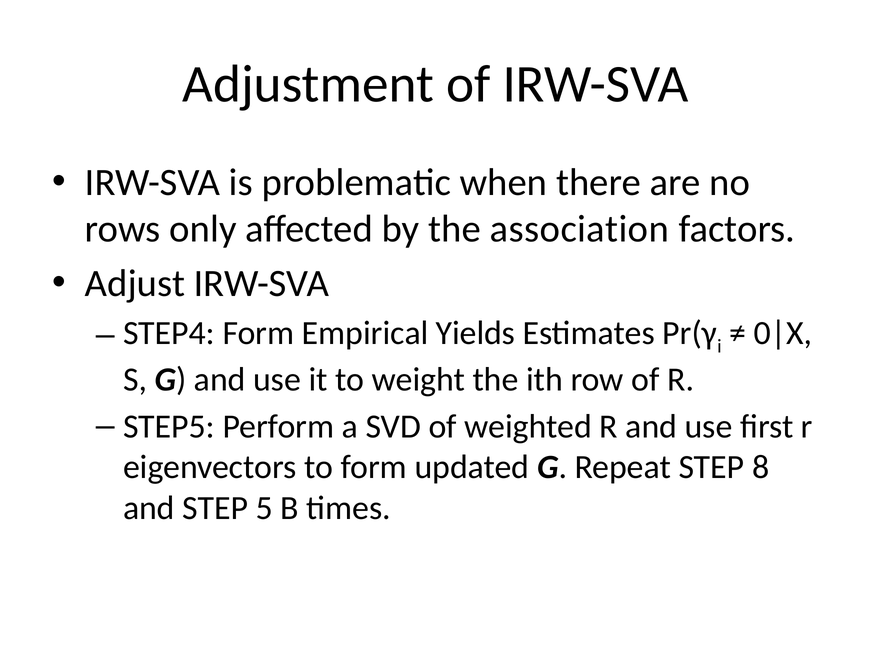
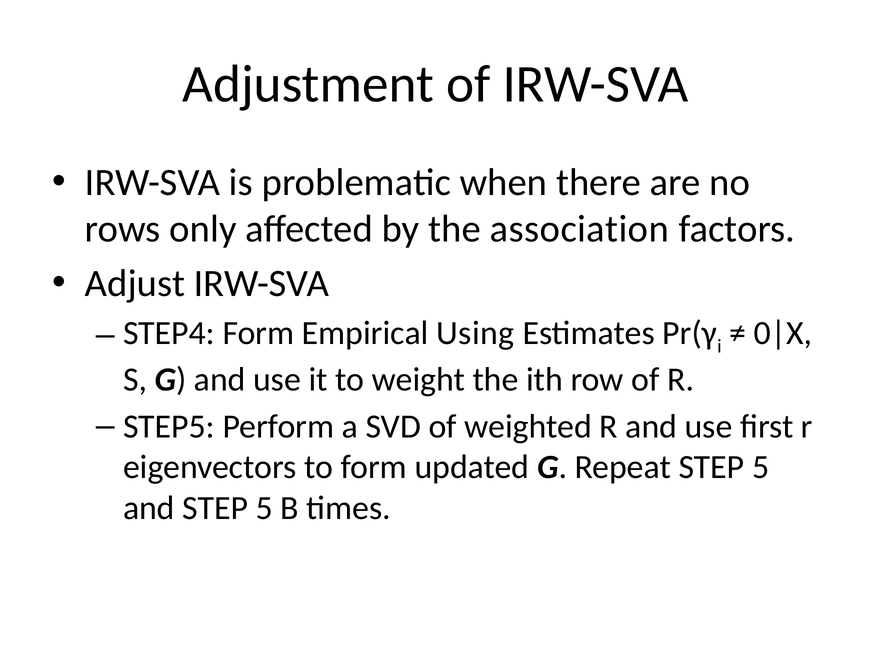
Yields: Yields -> Using (475, 333)
Repeat STEP 8: 8 -> 5 (761, 467)
